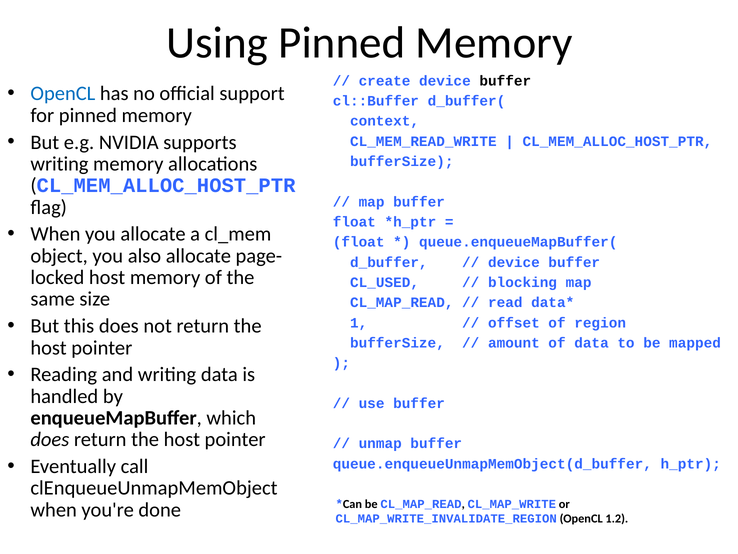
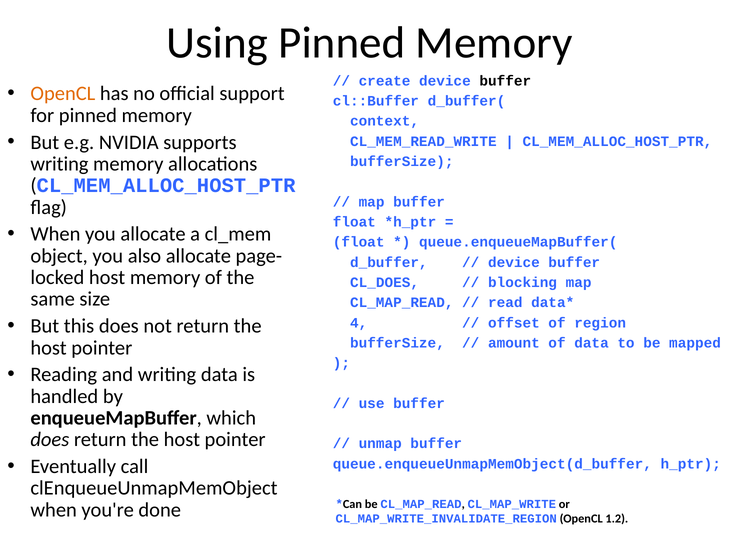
OpenCL colour: blue -> orange (63, 94)
CL_USED: CL_USED -> CL_DOES (385, 282)
1: 1 -> 4 (359, 322)
